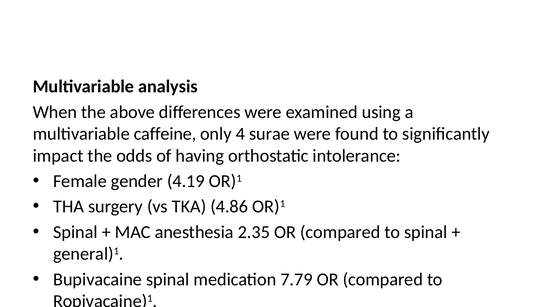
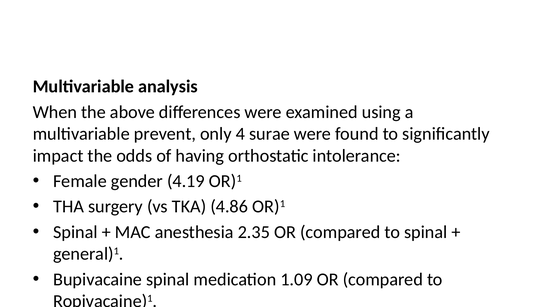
multivariable caffeine: caffeine -> prevent (165, 134)
7.79: 7.79 -> 1.09 (296, 279)
